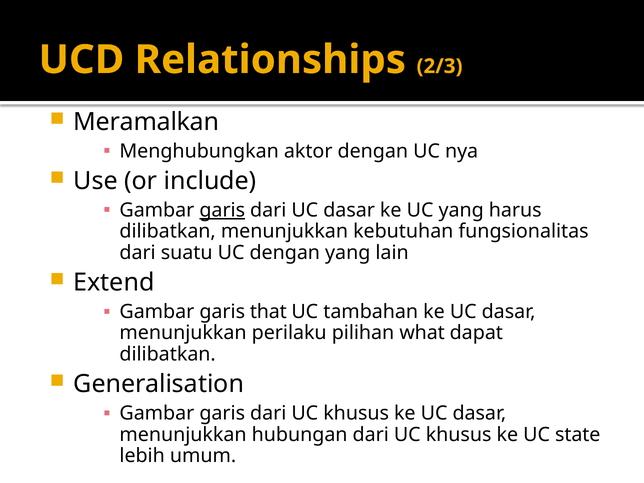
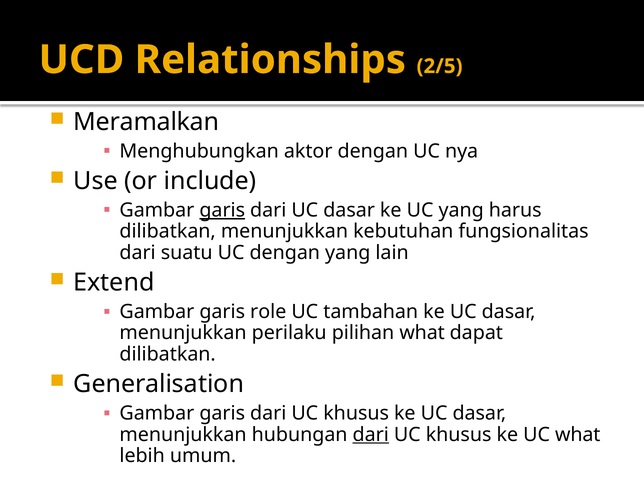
2/3: 2/3 -> 2/5 (440, 66)
that: that -> role (268, 312)
dari underline: none -> present (371, 435)
UC state: state -> what (578, 435)
